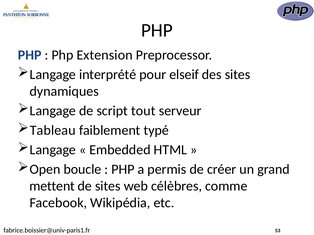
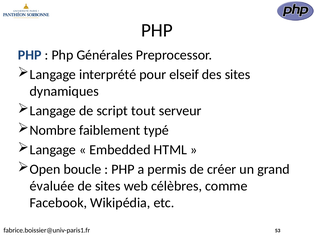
Extension: Extension -> Générales (105, 55)
Tableau: Tableau -> Nombre (53, 131)
mettent: mettent -> évaluée (52, 186)
